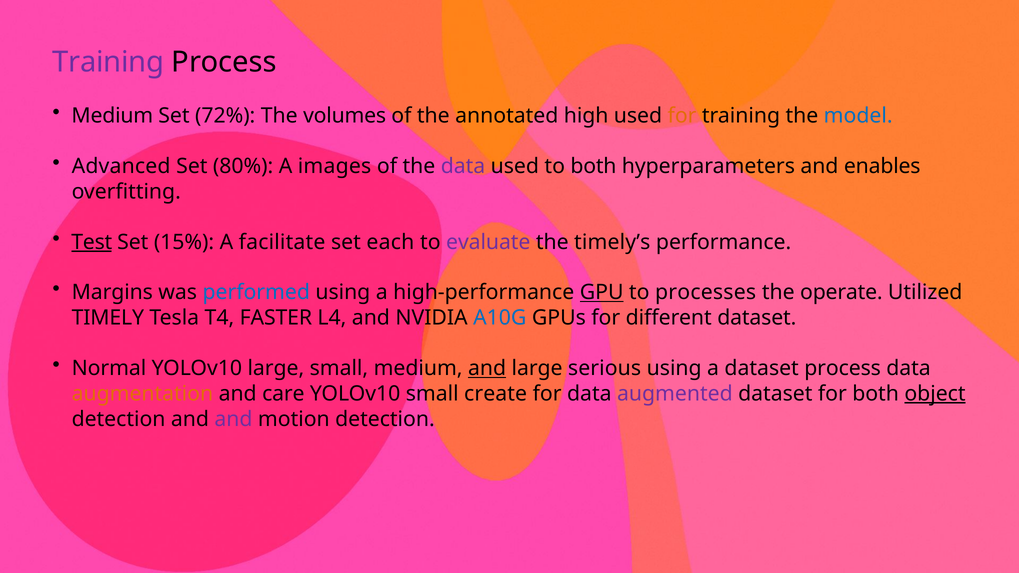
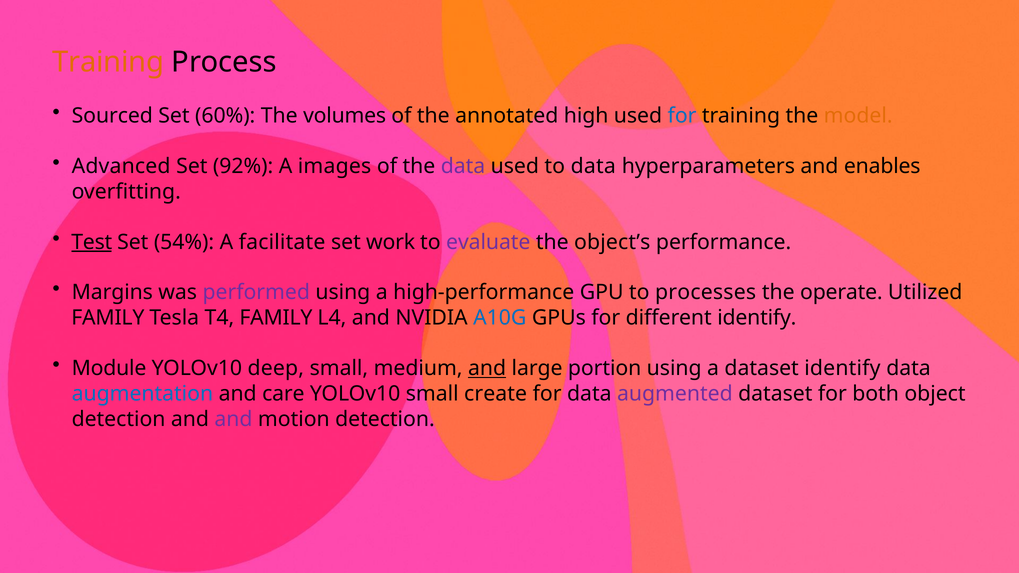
Training colour: purple -> orange (108, 62)
Medium: Medium -> Sourced (112, 116)
72%: 72% -> 60% (225, 116)
for colour: orange -> blue (682, 116)
model colour: blue -> orange (858, 116)
80%: 80% -> 92% (243, 166)
to both: both -> data (593, 166)
15%: 15% -> 54% (184, 242)
each: each -> work (391, 242)
timely’s: timely’s -> object’s (612, 242)
performed colour: blue -> purple (256, 293)
GPU underline: present -> none (602, 293)
TIMELY: TIMELY -> FAMILY (108, 318)
T4 FASTER: FASTER -> FAMILY (276, 318)
different dataset: dataset -> identify (757, 318)
Normal: Normal -> Module (109, 368)
YOLOv10 large: large -> deep (276, 368)
serious: serious -> portion (605, 368)
dataset process: process -> identify (842, 368)
augmentation colour: orange -> blue (142, 394)
object underline: present -> none (935, 394)
